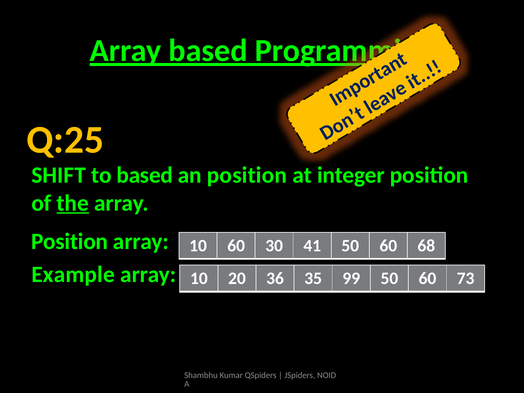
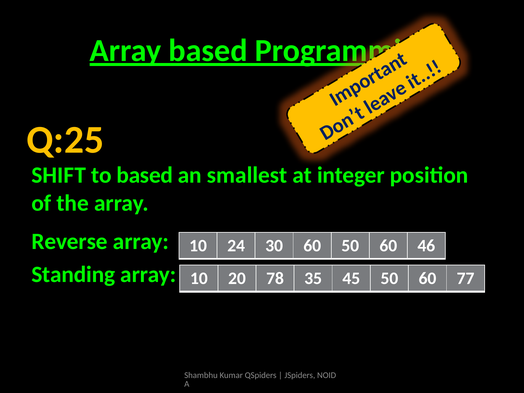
an position: position -> smallest (247, 175)
the underline: present -> none (73, 203)
Position: Position -> Reverse (70, 241)
10 60: 60 -> 24 (236, 246)
30 41: 41 -> 60 (312, 246)
68: 68 -> 46 (426, 246)
Example: Example -> Standing (73, 274)
36: 36 -> 78 (275, 278)
99: 99 -> 45 (351, 278)
73: 73 -> 77 (466, 278)
